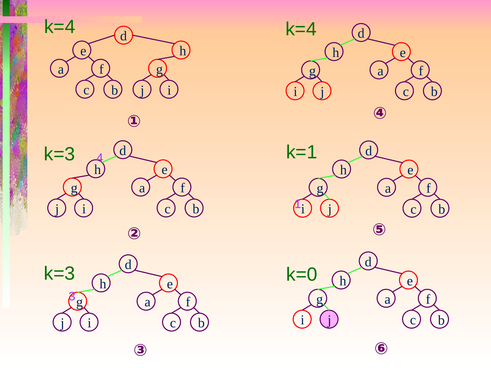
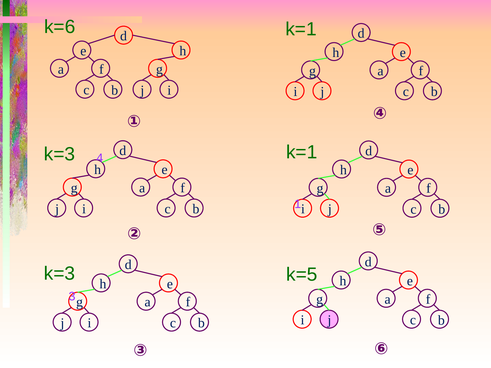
k=4: k=4 -> k=6 (60, 27)
k=4: k=4 -> k=1 (301, 29)
k=0: k=0 -> k=5 (302, 275)
